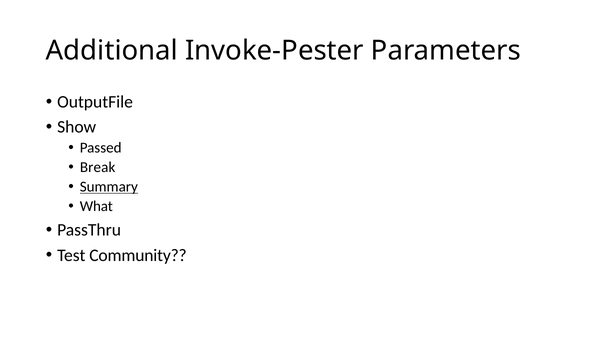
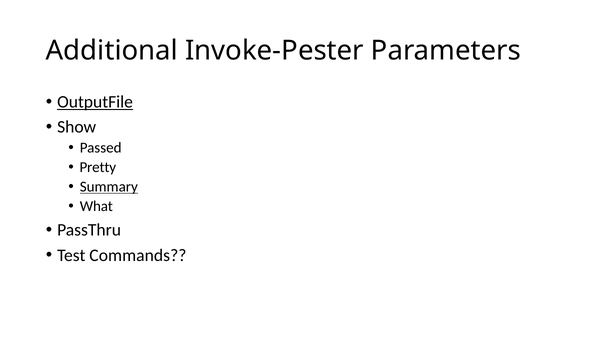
OutputFile underline: none -> present (95, 102)
Break: Break -> Pretty (98, 167)
Community: Community -> Commands (138, 255)
